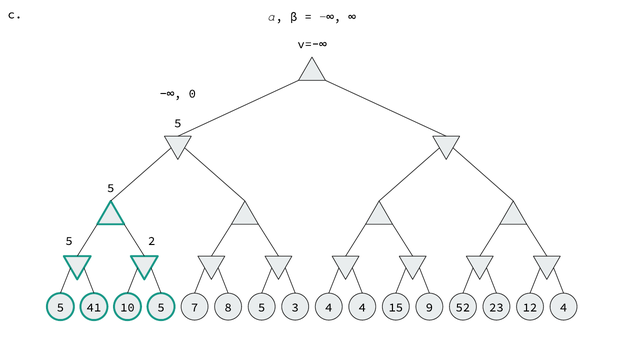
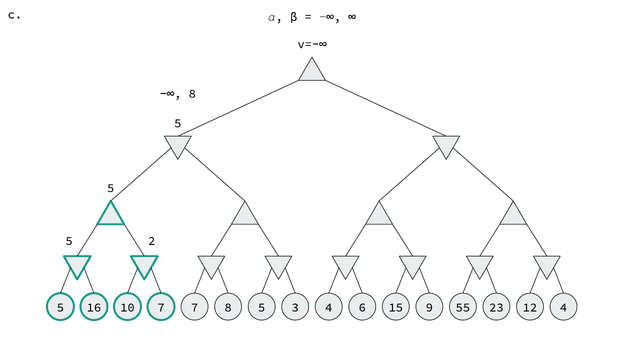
0: 0 -> 8 (192, 94)
41: 41 -> 16 (94, 307)
10 5: 5 -> 7 (161, 307)
4 4: 4 -> 6 (362, 307)
52: 52 -> 55 (463, 307)
